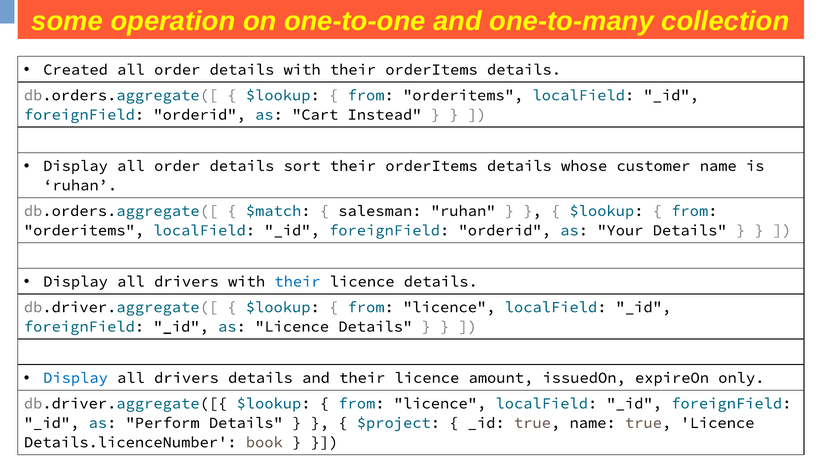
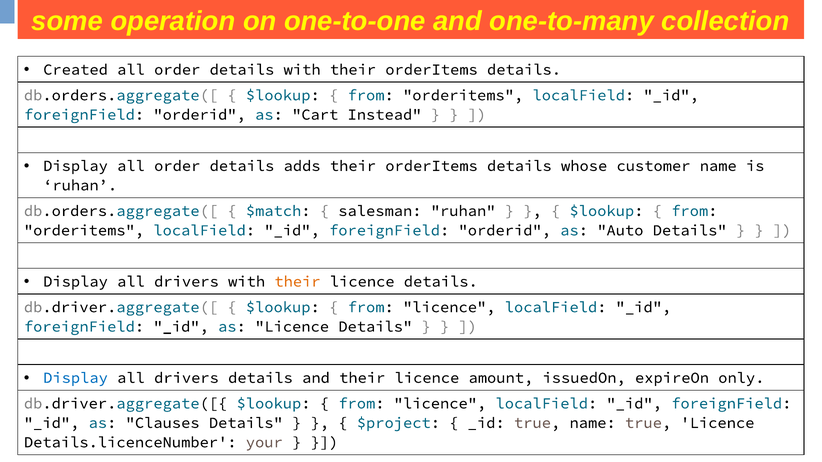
sort: sort -> adds (302, 166)
Your: Your -> Auto (620, 230)
their colour: blue -> orange (297, 282)
Perform: Perform -> Clauses (163, 423)
book: book -> your (264, 443)
